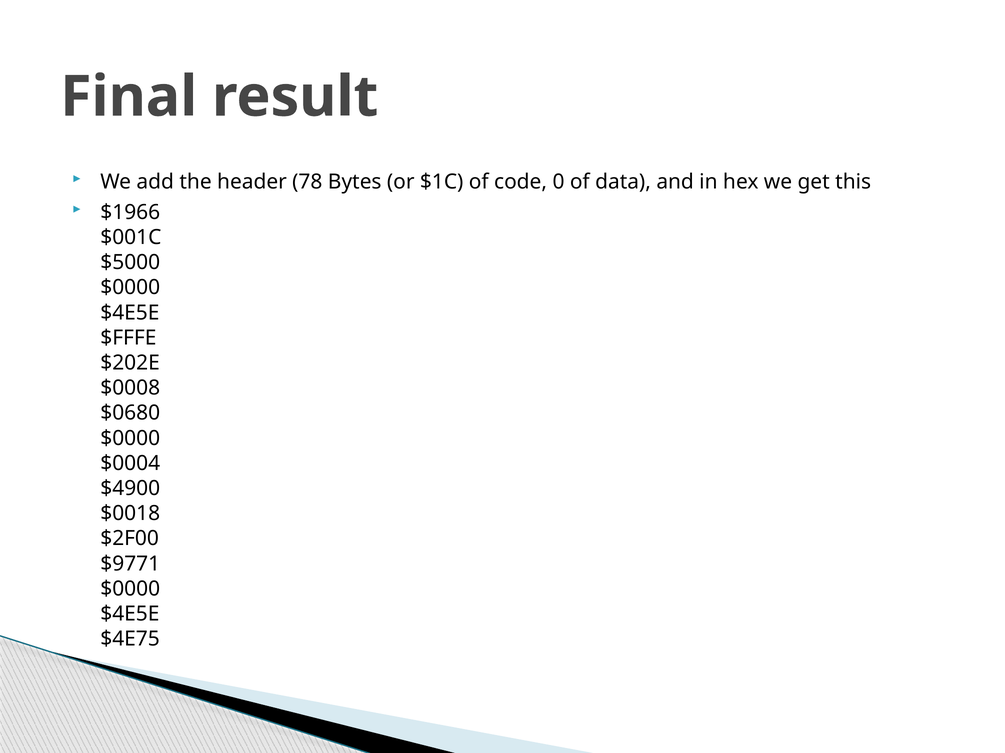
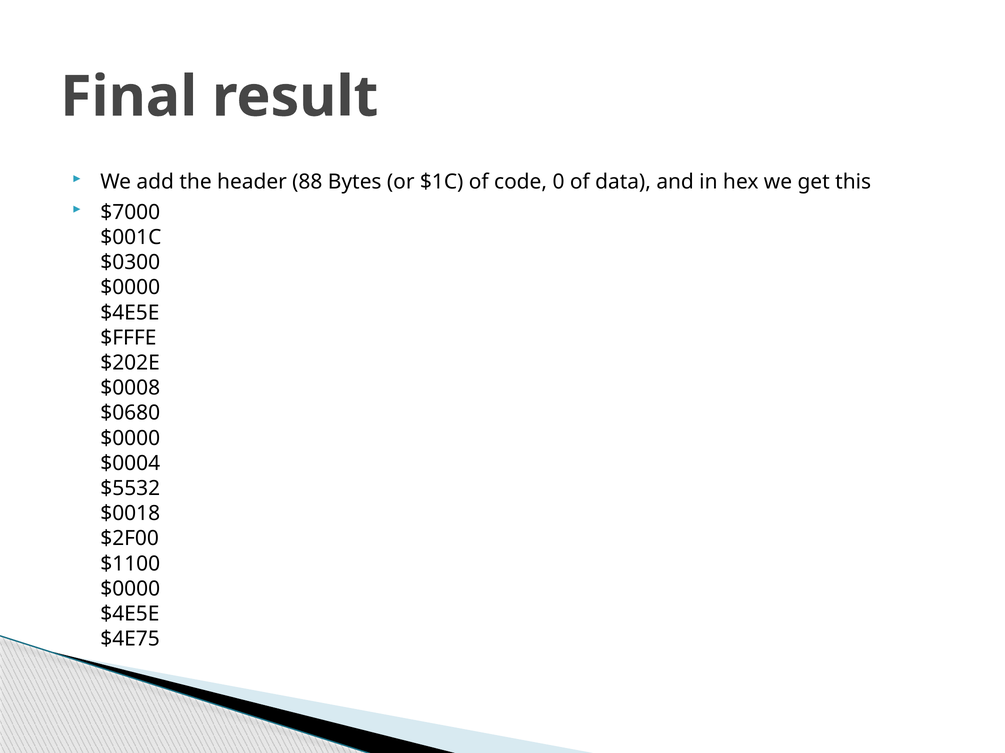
78: 78 -> 88 (307, 182)
$1966: $1966 -> $7000 (130, 212)
$5000: $5000 -> $0300 (130, 263)
$4900: $4900 -> $5532 (130, 489)
$9771: $9771 -> $1100 (130, 564)
